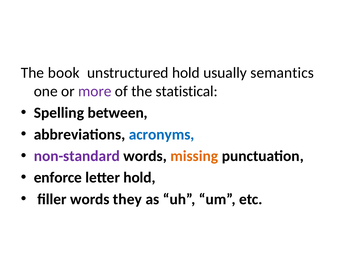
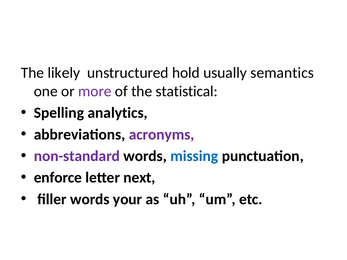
book: book -> likely (64, 73)
between: between -> analytics (118, 113)
acronyms colour: blue -> purple (162, 135)
missing colour: orange -> blue (194, 156)
letter hold: hold -> next (139, 178)
they: they -> your (128, 199)
